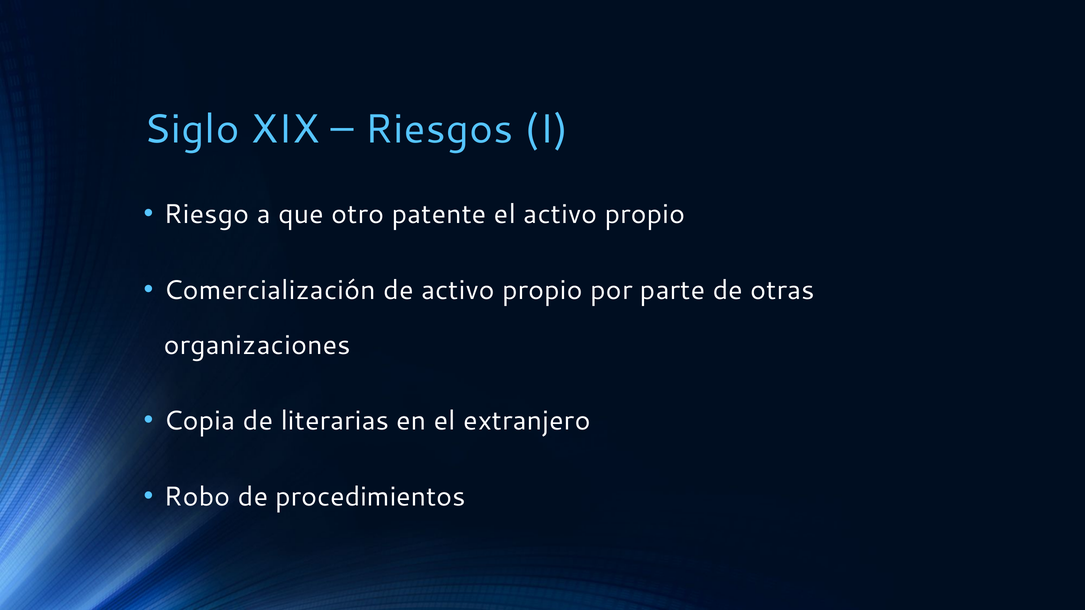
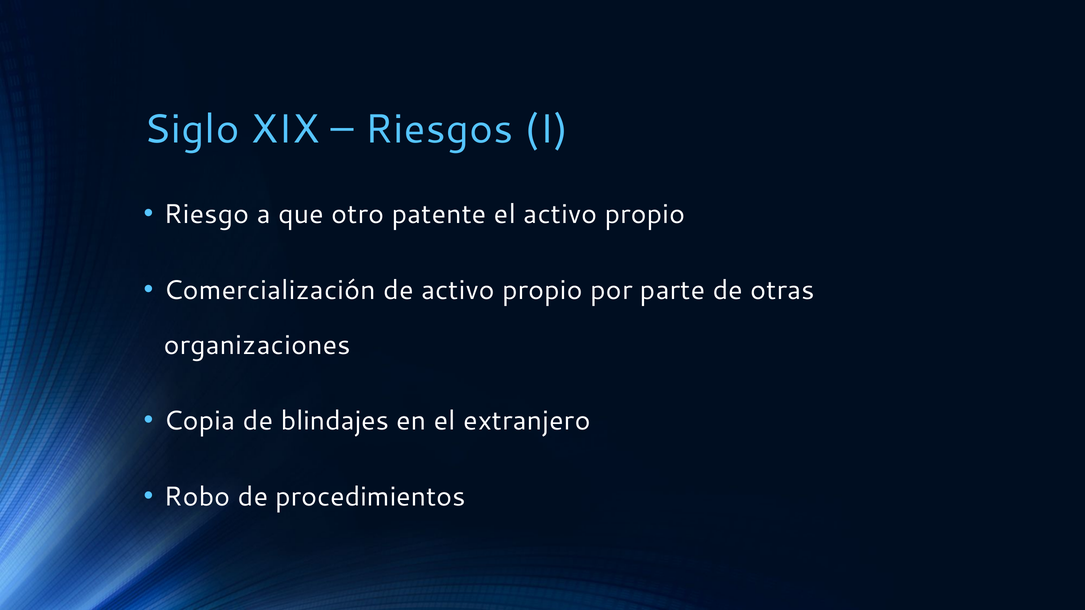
literarias: literarias -> blindajes (335, 421)
